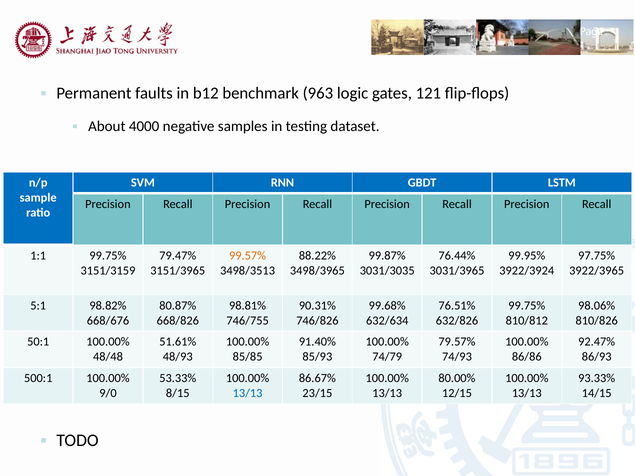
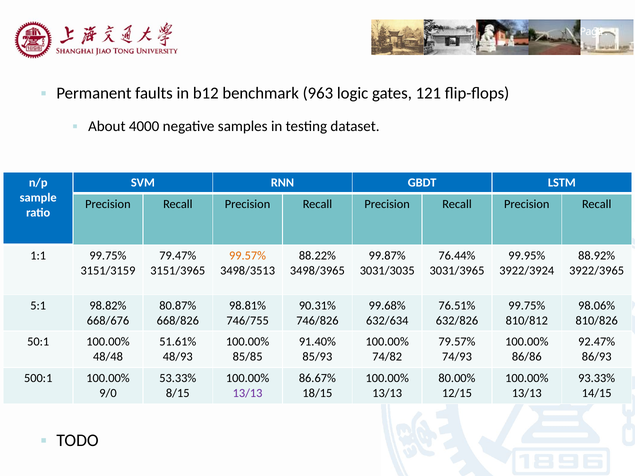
97.75%: 97.75% -> 88.92% (597, 256)
74/79: 74/79 -> 74/82 (387, 357)
13/13 colour: blue -> purple (248, 394)
23/15: 23/15 -> 18/15 (317, 394)
